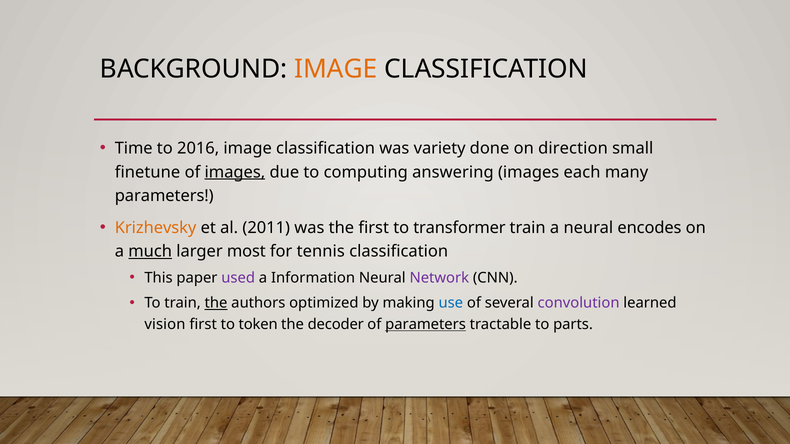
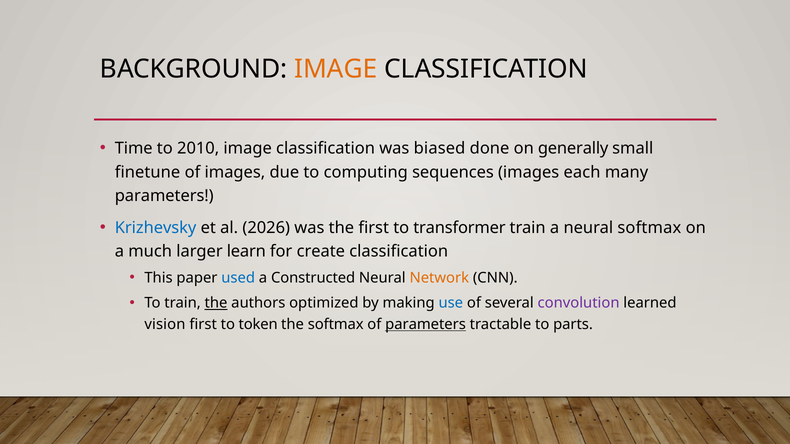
2016: 2016 -> 2010 (198, 149)
variety: variety -> biased (440, 149)
direction: direction -> generally (573, 149)
images underline: present -> none (235, 172)
answering: answering -> sequences (453, 172)
Krizhevsky colour: orange -> blue (156, 228)
2011: 2011 -> 2026 (266, 228)
neural encodes: encodes -> softmax (649, 228)
much underline: present -> none (150, 252)
most: most -> learn (246, 252)
tennis: tennis -> create (321, 252)
used colour: purple -> blue (238, 278)
Information: Information -> Constructed (313, 278)
Network colour: purple -> orange (439, 278)
the decoder: decoder -> softmax (336, 325)
